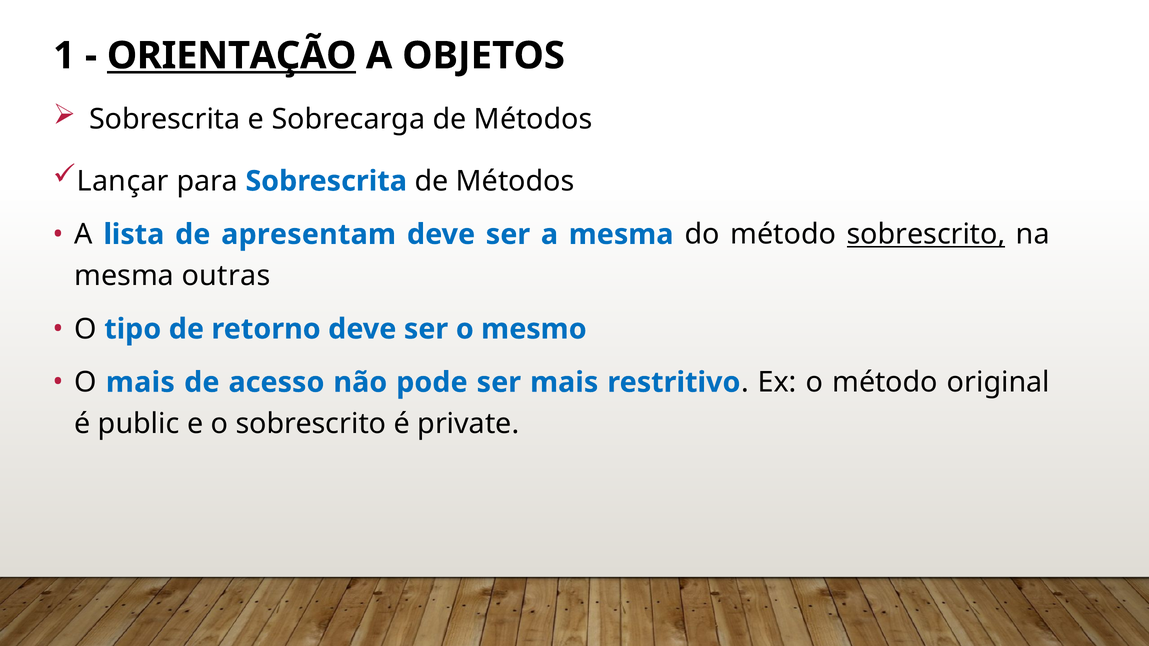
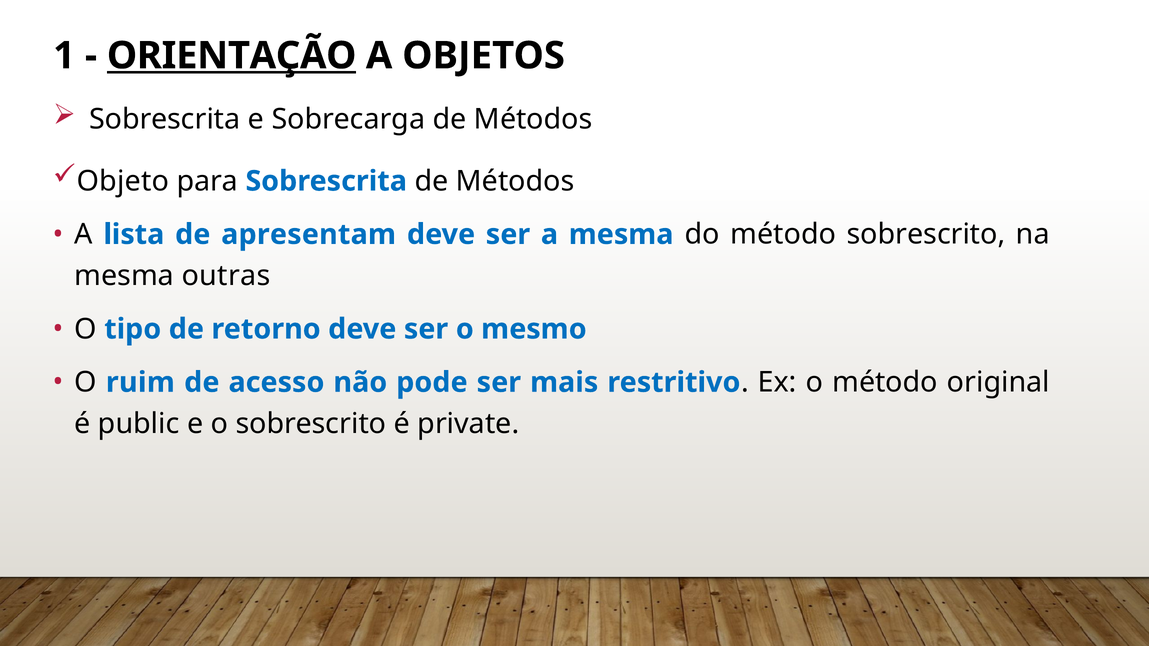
Lançar: Lançar -> Objeto (123, 181)
sobrescrito underline: present -> none (926, 235)
O mais: mais -> ruim (140, 383)
